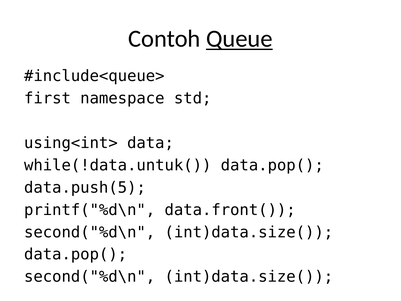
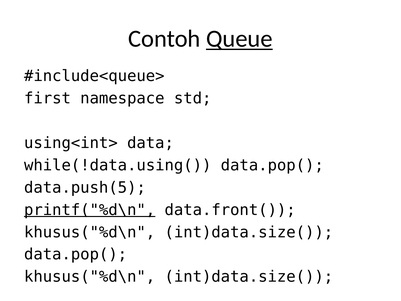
while(!data.untuk(: while(!data.untuk( -> while(!data.using( (118, 165)
printf("%d\n underline: none -> present (90, 210)
second("%d\n: second("%d\n -> khusus("%d\n (90, 232)
second("%d\n: second("%d\n -> khusus("%d\n (90, 277)
